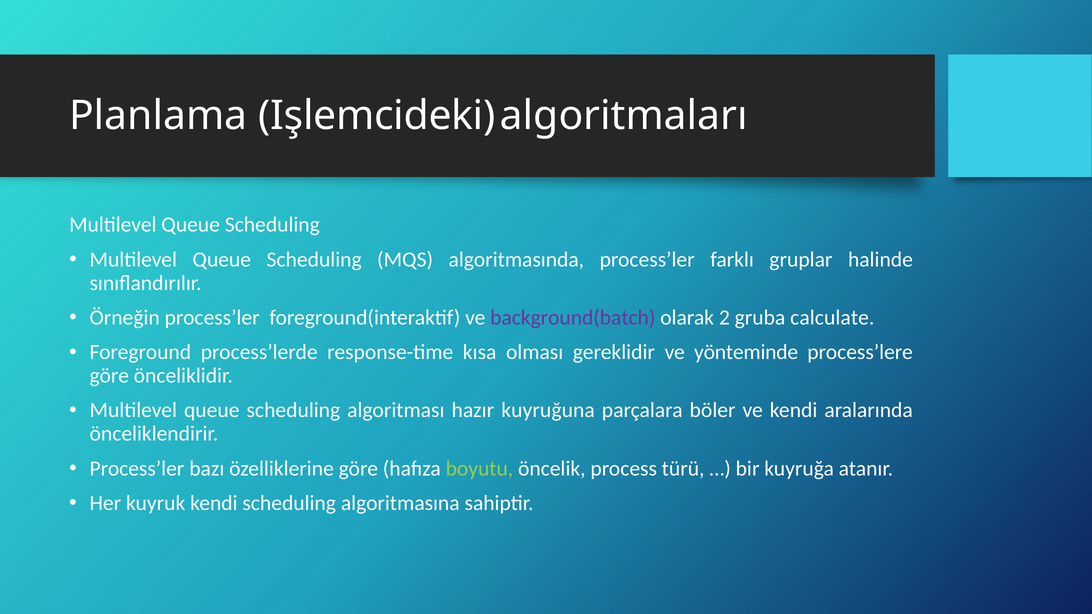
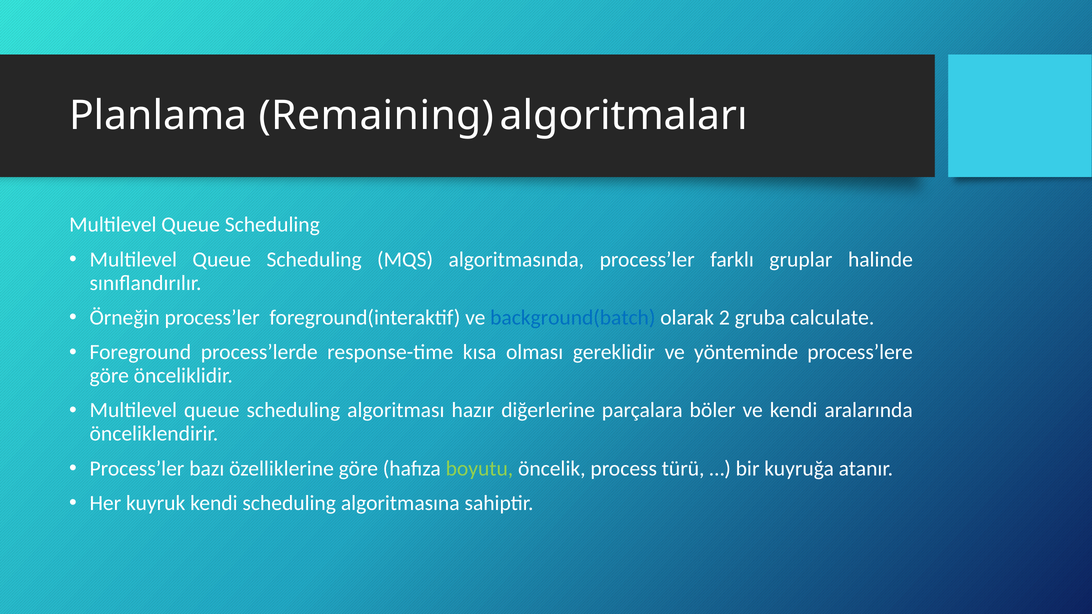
Işlemcideki: Işlemcideki -> Remaining (376, 116)
background(batch colour: purple -> blue (573, 318)
kuyruğuna: kuyruğuna -> diğerlerine (548, 411)
